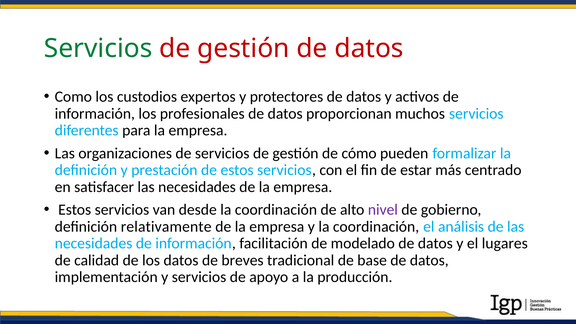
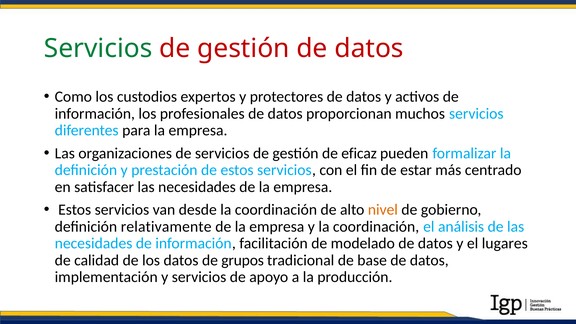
cómo: cómo -> eficaz (359, 153)
nivel colour: purple -> orange (383, 210)
breves: breves -> grupos (243, 260)
